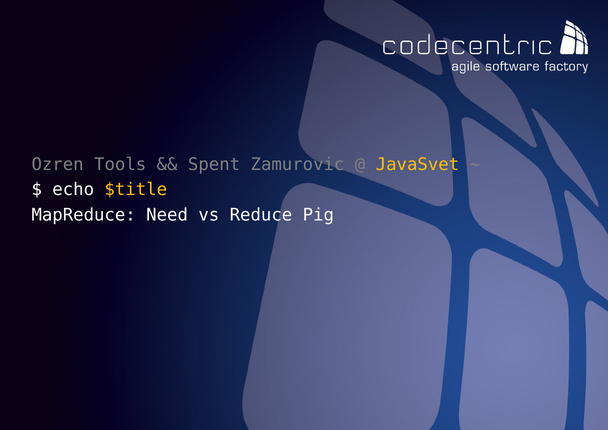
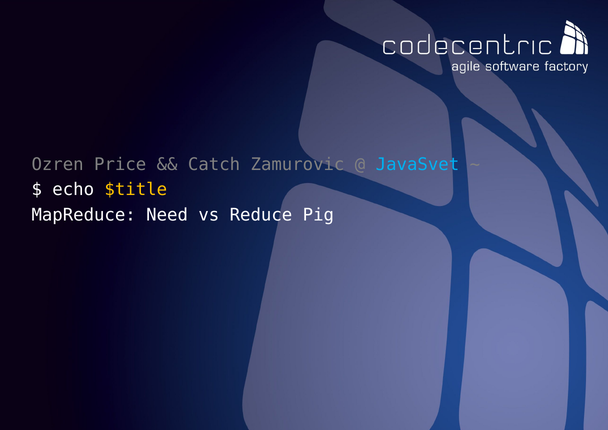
Tools: Tools -> Price (120, 165)
Spent: Spent -> Catch (214, 165)
JavaSvet colour: yellow -> light blue (417, 165)
